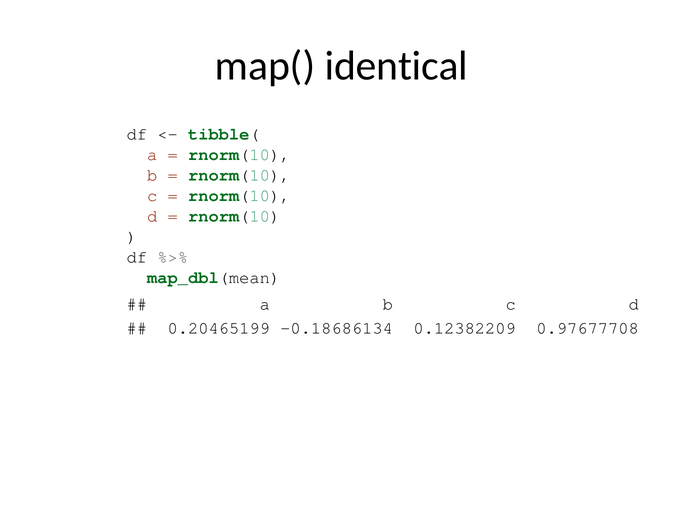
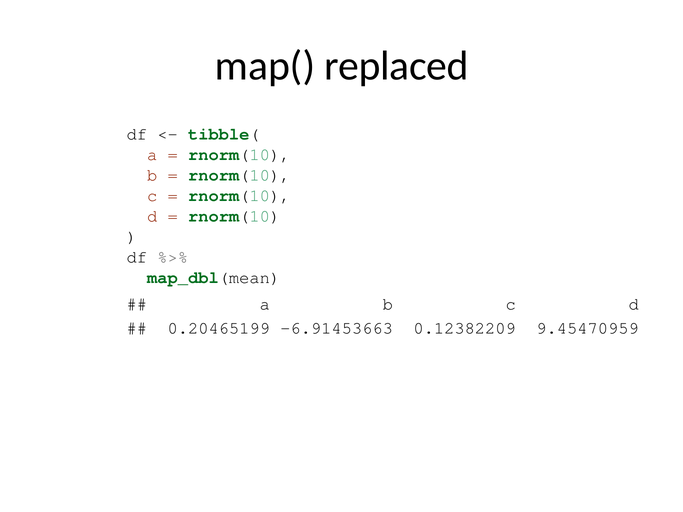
identical: identical -> replaced (396, 66)
-0.18686134: -0.18686134 -> -6.91453663 (337, 328)
0.97677708: 0.97677708 -> 9.45470959 (588, 328)
